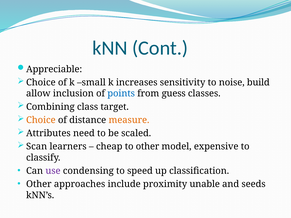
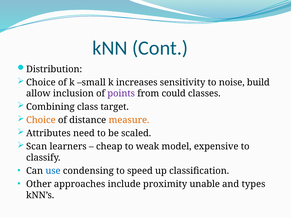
Appreciable: Appreciable -> Distribution (54, 69)
points colour: blue -> purple (121, 94)
guess: guess -> could (174, 94)
to other: other -> weak (148, 147)
use colour: purple -> blue (53, 171)
seeds: seeds -> types (254, 184)
